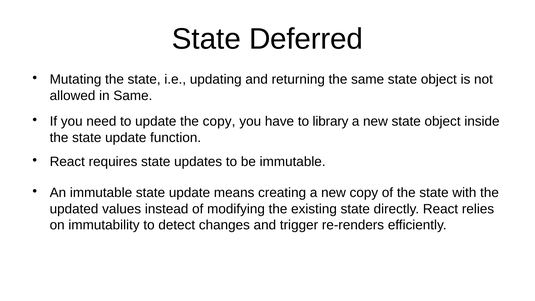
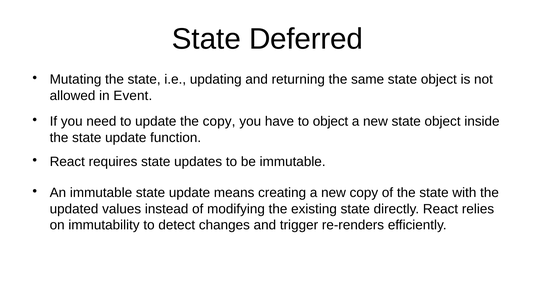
in Same: Same -> Event (133, 96)
to library: library -> object (331, 121)
